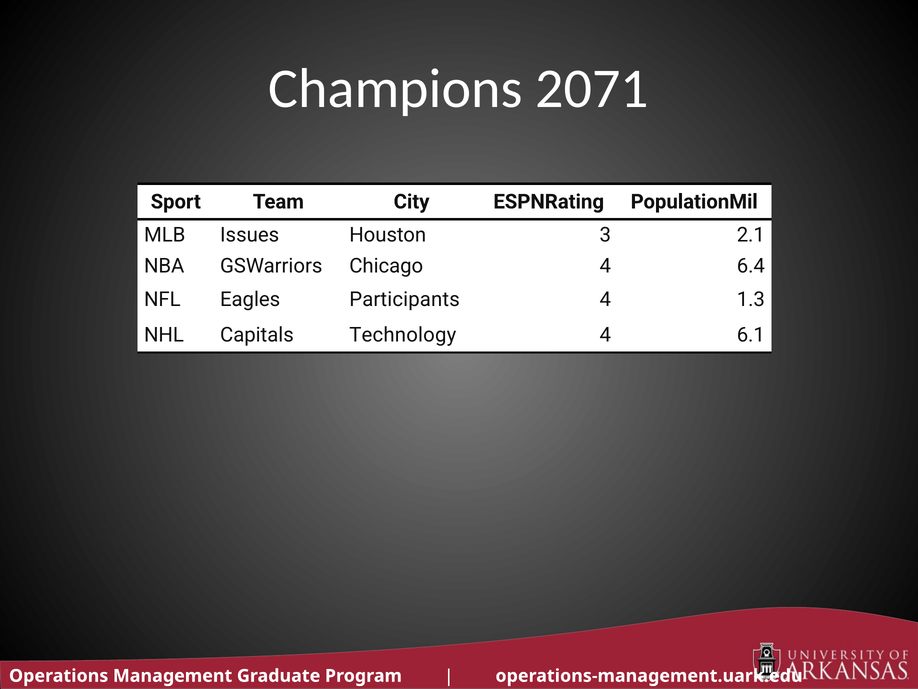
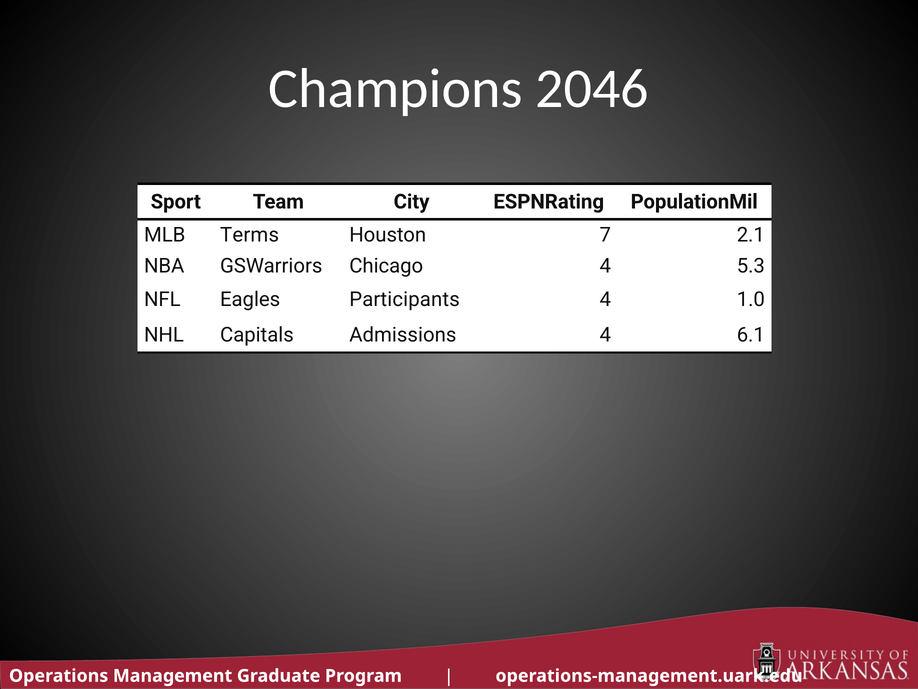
2071: 2071 -> 2046 (592, 89)
Issues: Issues -> Terms (250, 235)
3: 3 -> 7 (605, 235)
6.4: 6.4 -> 5.3 (751, 266)
1.3: 1.3 -> 1.0 (751, 299)
Technology: Technology -> Admissions (403, 335)
